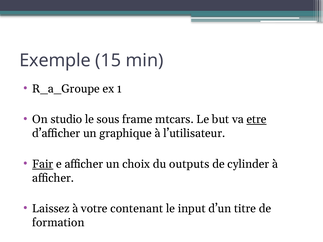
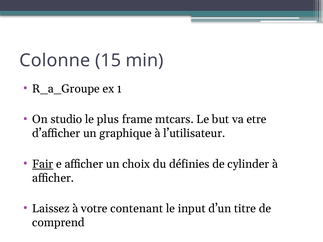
Exemple: Exemple -> Colonne (55, 60)
sous: sous -> plus (108, 120)
etre underline: present -> none (257, 120)
outputs: outputs -> définies (189, 164)
formation: formation -> comprend (58, 223)
